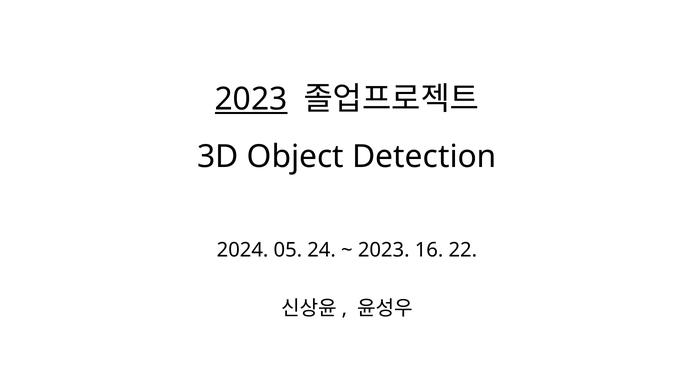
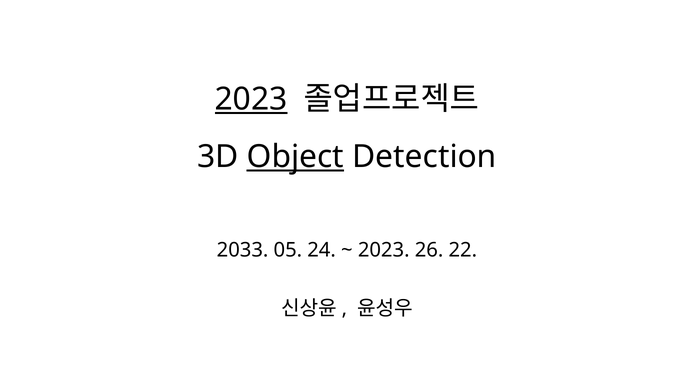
Object underline: none -> present (295, 157)
2024: 2024 -> 2033 (243, 250)
16: 16 -> 26 (429, 250)
